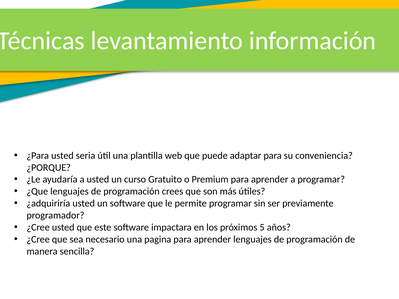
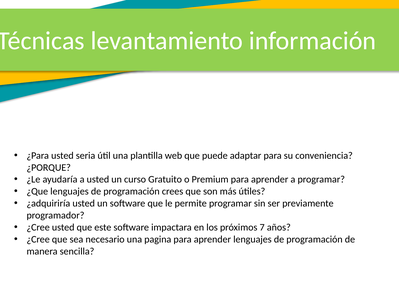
5: 5 -> 7 (262, 227)
